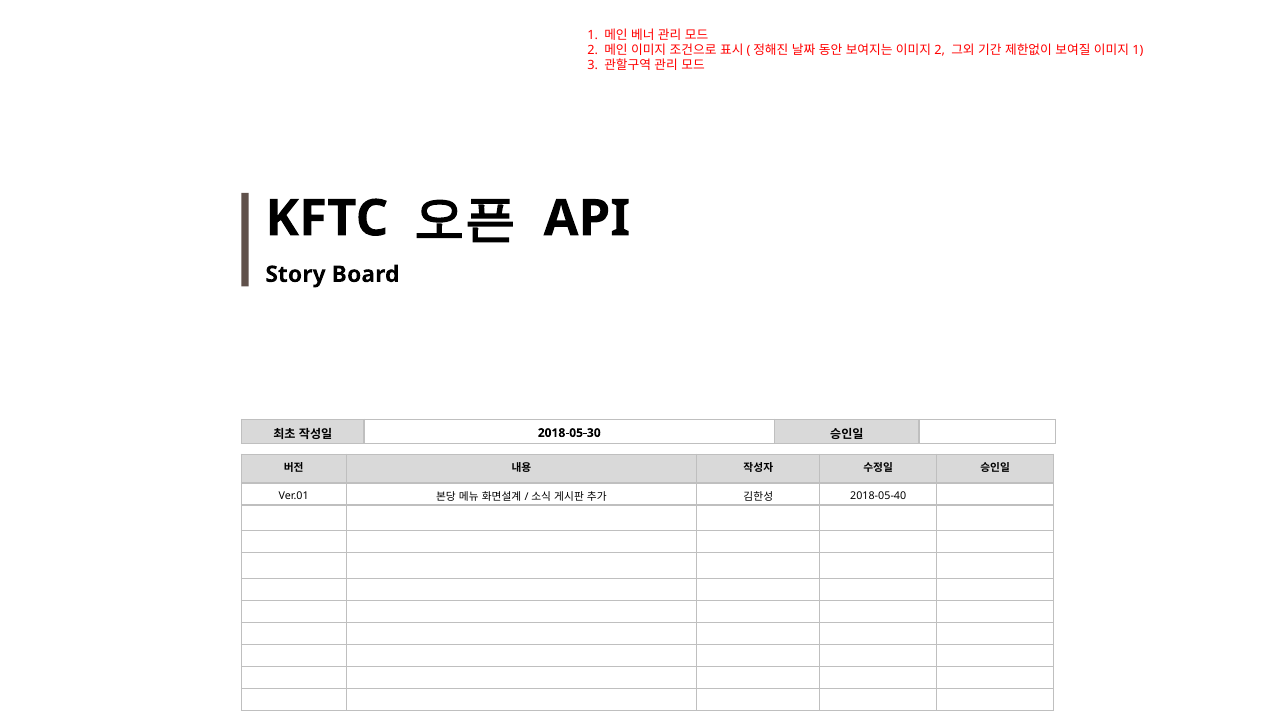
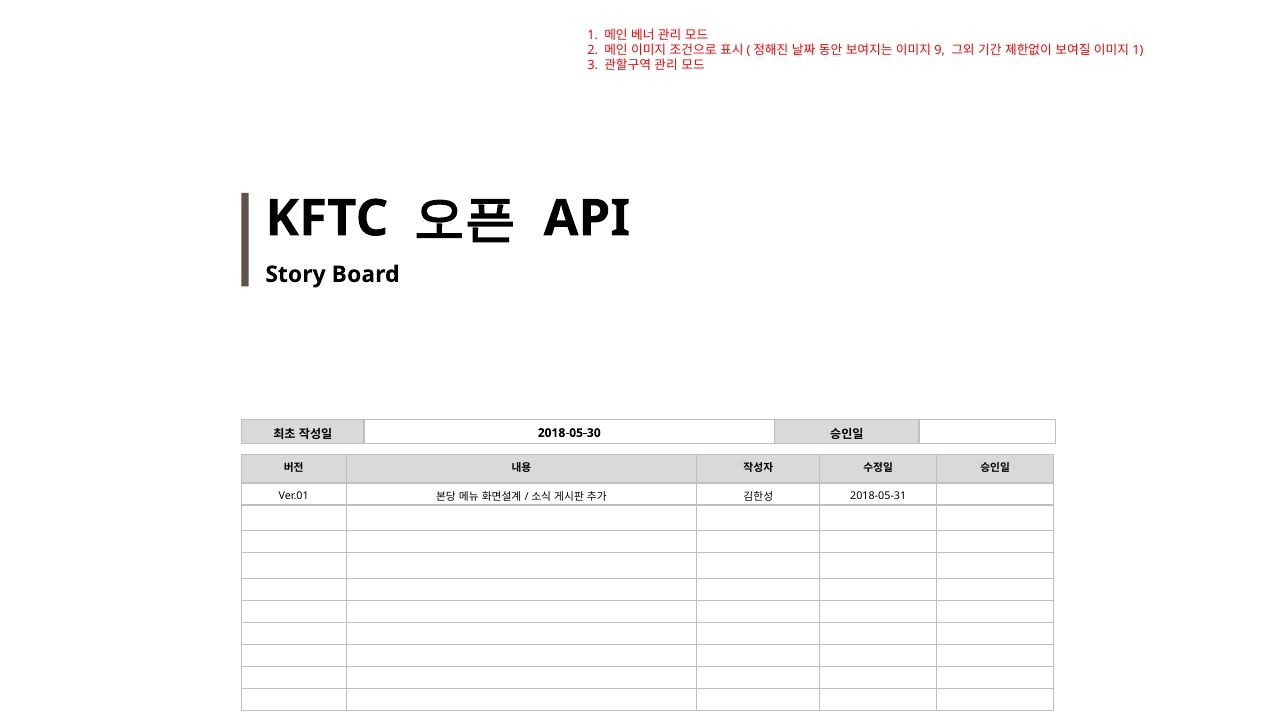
2: 2 -> 9 (940, 50)
2018-05-40: 2018-05-40 -> 2018-05-31 (878, 496)
